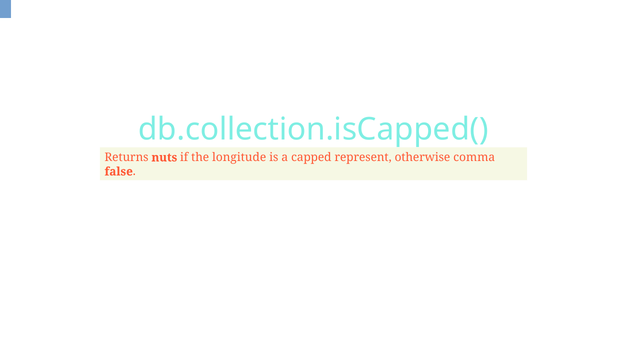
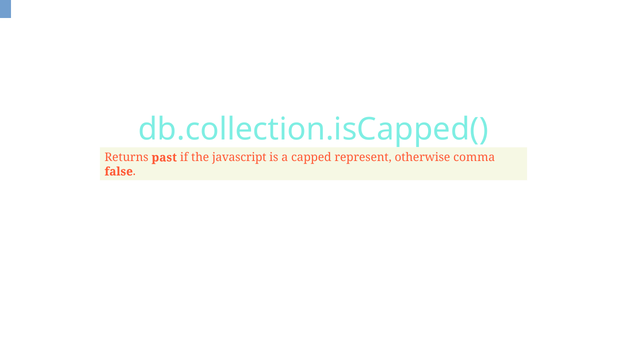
nuts: nuts -> past (164, 157)
longitude: longitude -> javascript (239, 157)
